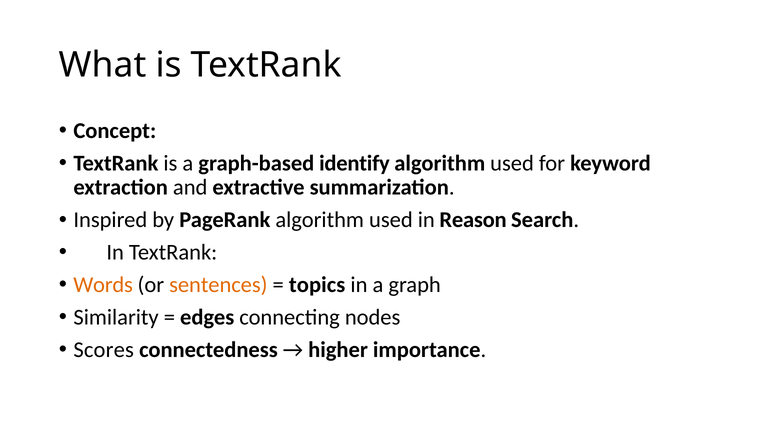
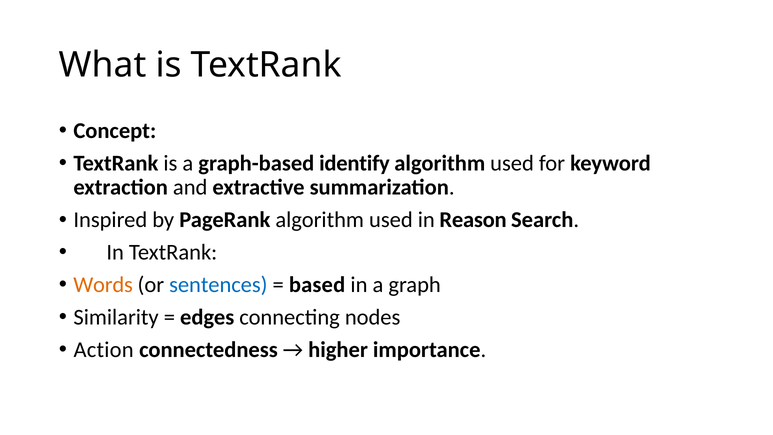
sentences colour: orange -> blue (218, 285)
topics: topics -> based (317, 285)
Scores: Scores -> Action (104, 350)
